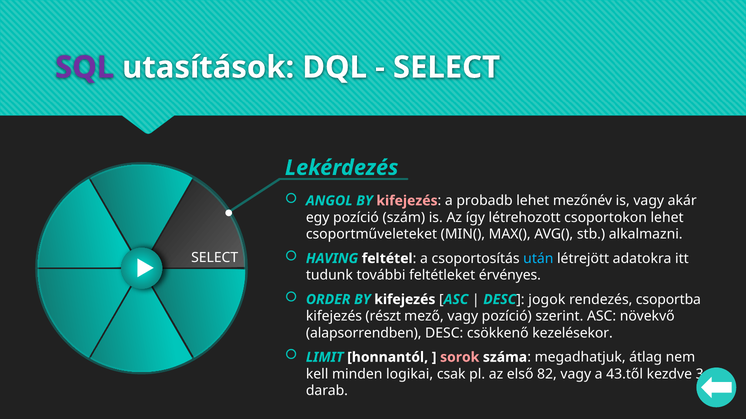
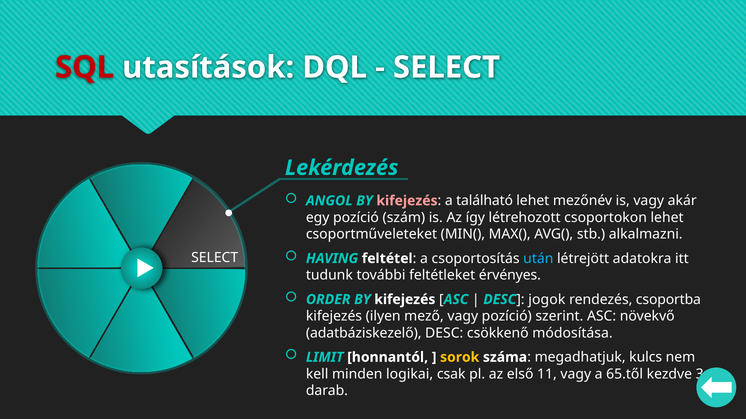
SQL colour: purple -> red (85, 67)
probadb: probadb -> található (485, 201)
részt: részt -> ilyen (383, 317)
alapsorrendben: alapsorrendben -> adatbáziskezelő (364, 333)
kezelésekor: kezelésekor -> módosítása (573, 333)
sorok colour: pink -> yellow (460, 358)
átlag: átlag -> kulcs (646, 358)
82: 82 -> 11 (547, 374)
43.től: 43.től -> 65.től (625, 374)
